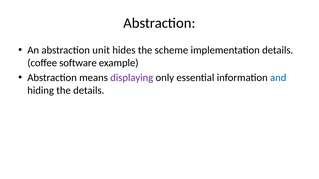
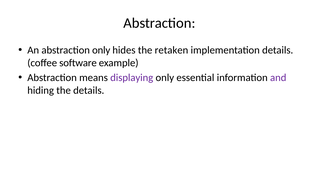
abstraction unit: unit -> only (101, 50)
scheme: scheme -> retaken (171, 50)
and colour: blue -> purple (278, 78)
